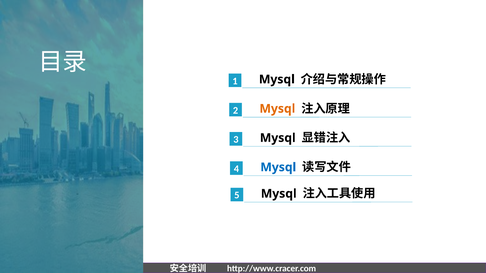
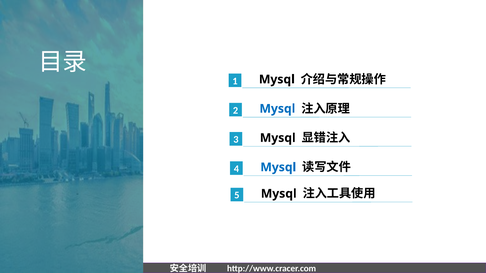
Mysql colour: orange -> blue (277, 109)
